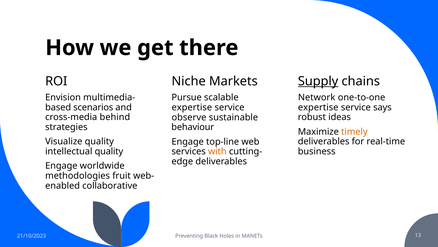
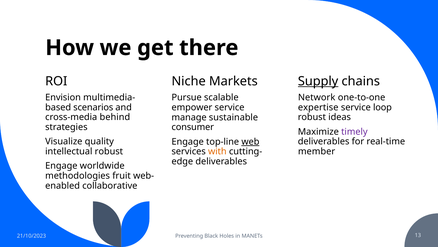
says: says -> loop (382, 107)
expertise: expertise -> empower (192, 107)
observe: observe -> manage (189, 117)
behaviour: behaviour -> consumer (193, 127)
timely colour: orange -> purple (354, 131)
web underline: none -> present (250, 141)
intellectual quality: quality -> robust (109, 151)
business: business -> member (317, 151)
